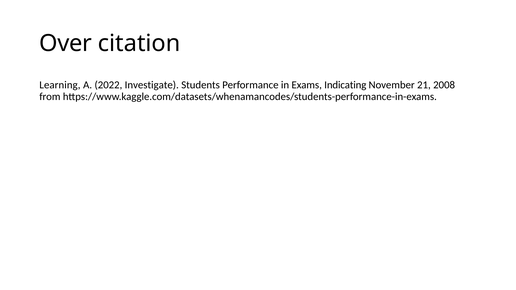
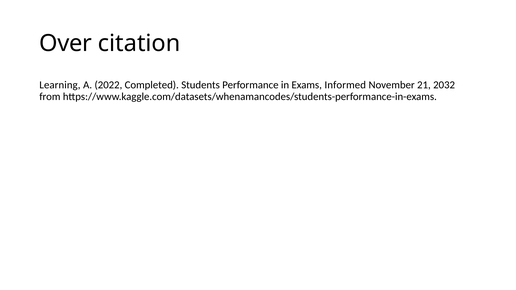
Investigate: Investigate -> Completed (152, 85)
Indicating: Indicating -> Informed (345, 85)
2008: 2008 -> 2032 (444, 85)
